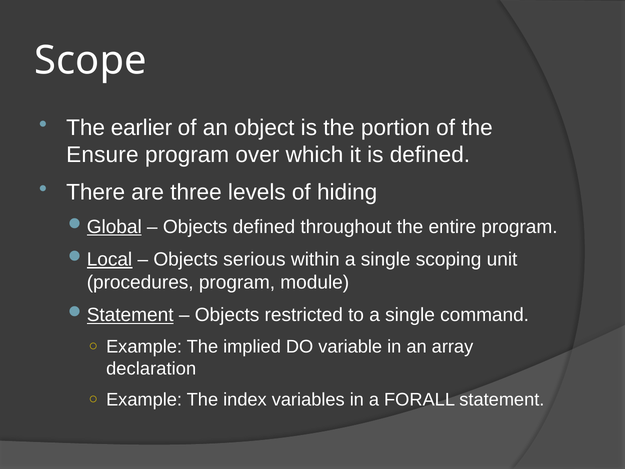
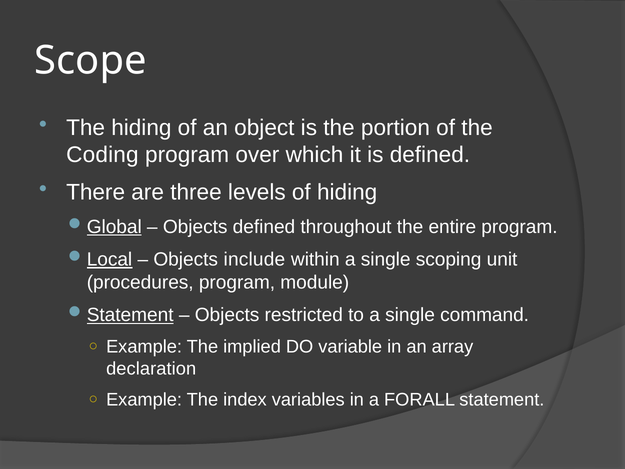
The earlier: earlier -> hiding (141, 128)
Ensure: Ensure -> Coding (102, 155)
serious: serious -> include (254, 259)
